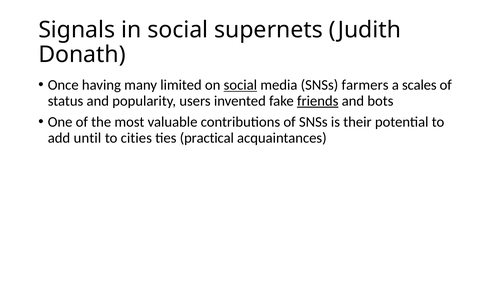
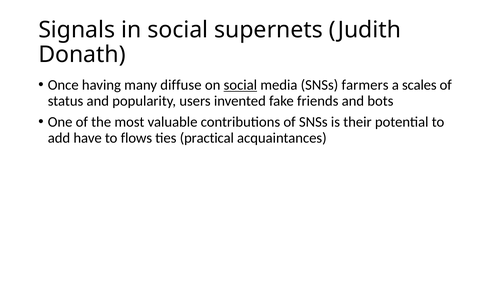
limited: limited -> diffuse (181, 85)
friends underline: present -> none (318, 101)
until: until -> have (88, 138)
cities: cities -> flows (136, 138)
